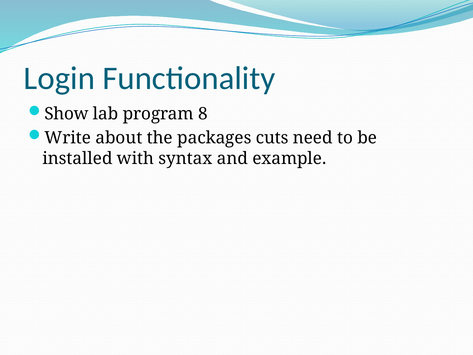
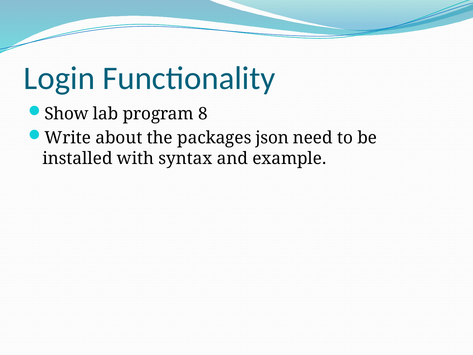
cuts: cuts -> json (272, 138)
